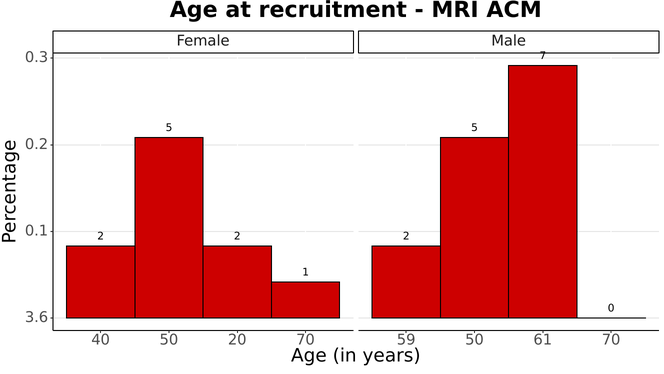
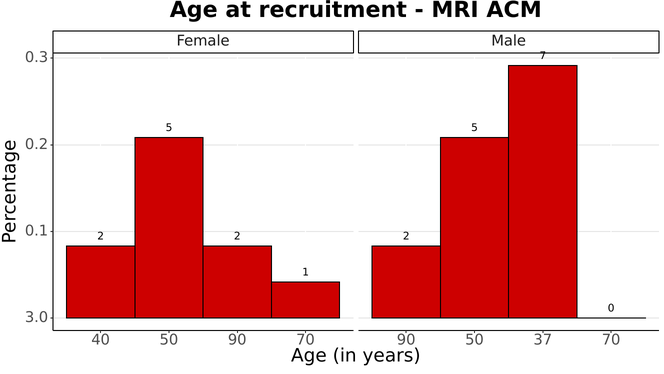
3.6: 3.6 -> 3.0 (37, 317)
50 20: 20 -> 90 (237, 340)
70 59: 59 -> 90 (406, 340)
61: 61 -> 37 (543, 340)
